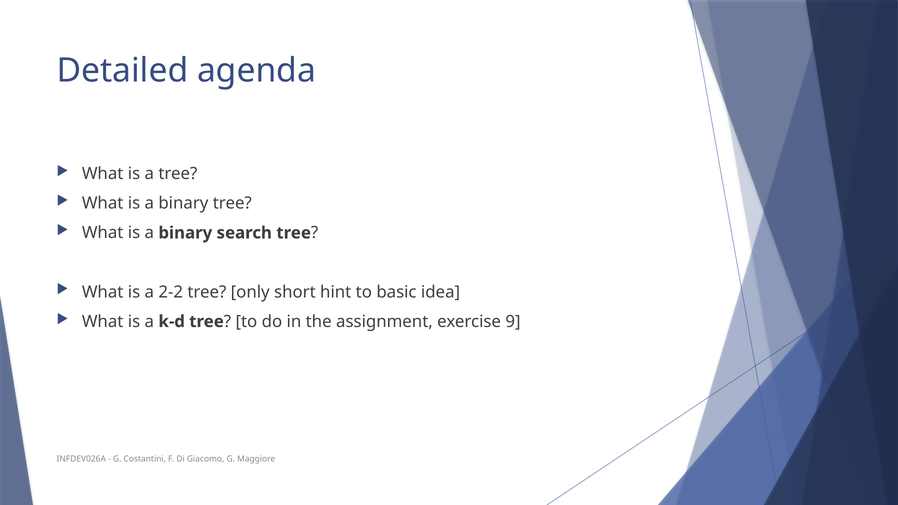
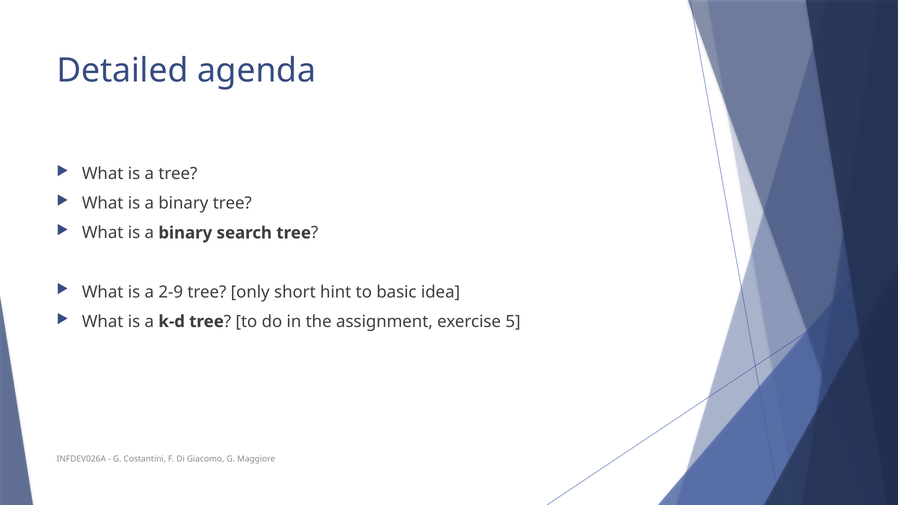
2-2: 2-2 -> 2-9 (171, 292)
9: 9 -> 5 (513, 322)
